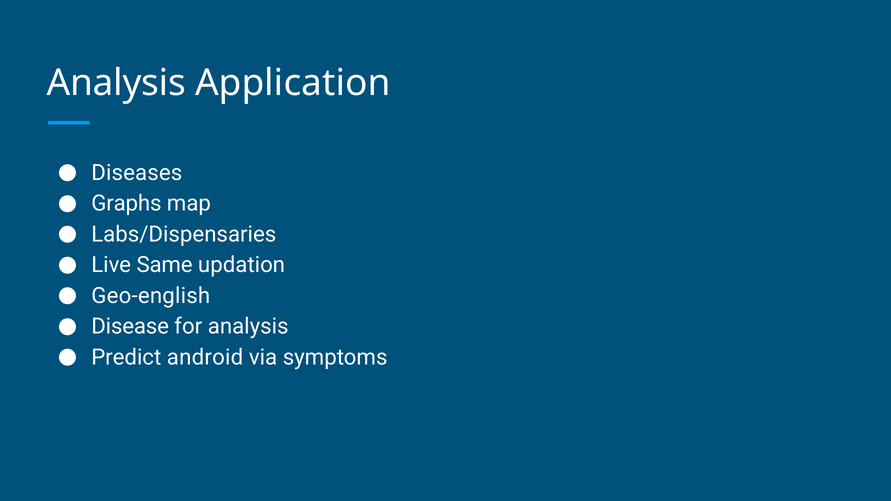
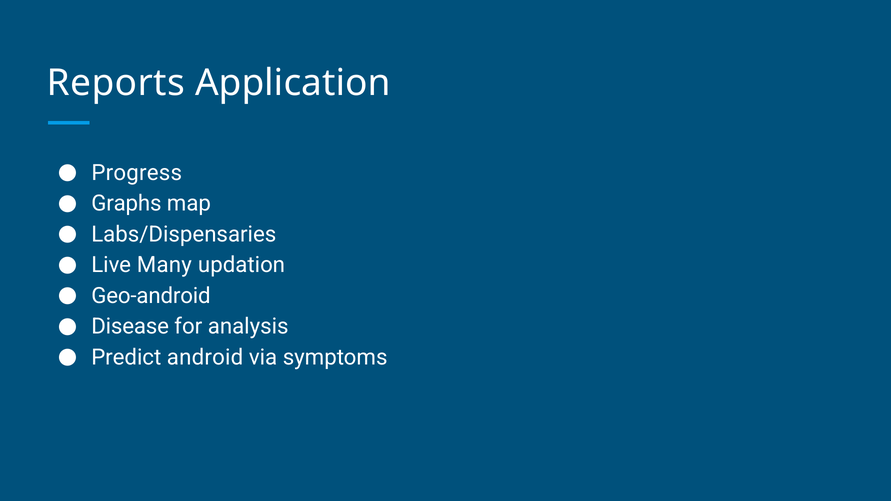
Analysis: Analysis -> Reports (116, 83)
Diseases: Diseases -> Progress (137, 173)
Same: Same -> Many (164, 265)
Geo-english: Geo-english -> Geo-android (151, 296)
